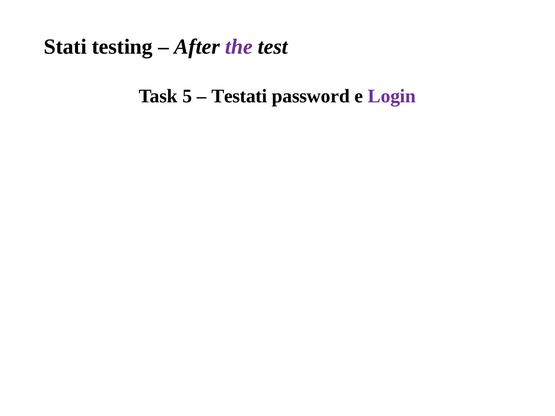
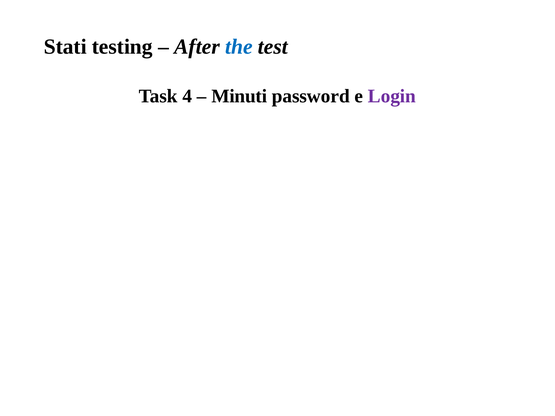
the colour: purple -> blue (239, 47)
5: 5 -> 4 (187, 96)
Testati: Testati -> Minuti (239, 96)
